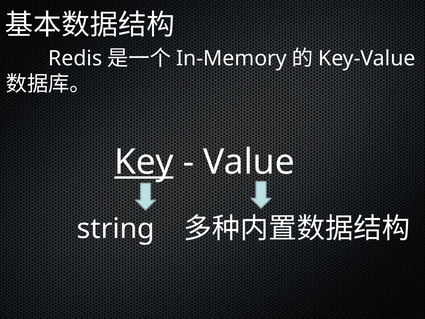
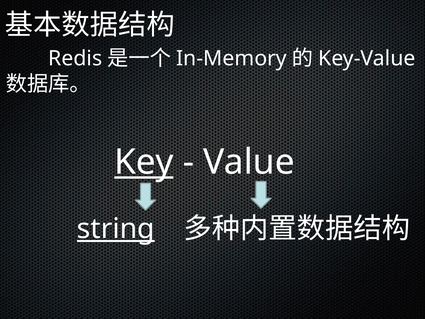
string underline: none -> present (116, 229)
